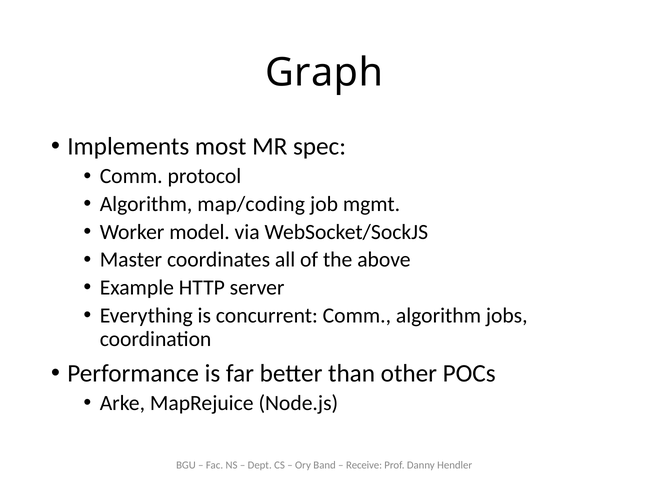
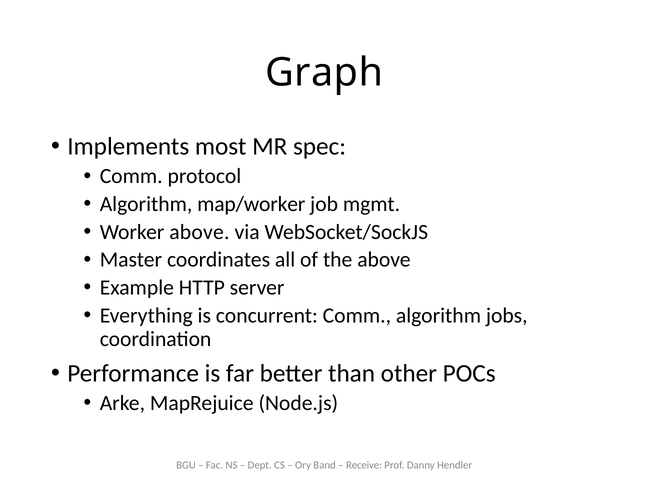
map/coding: map/coding -> map/worker (251, 204)
Worker model: model -> above (199, 232)
